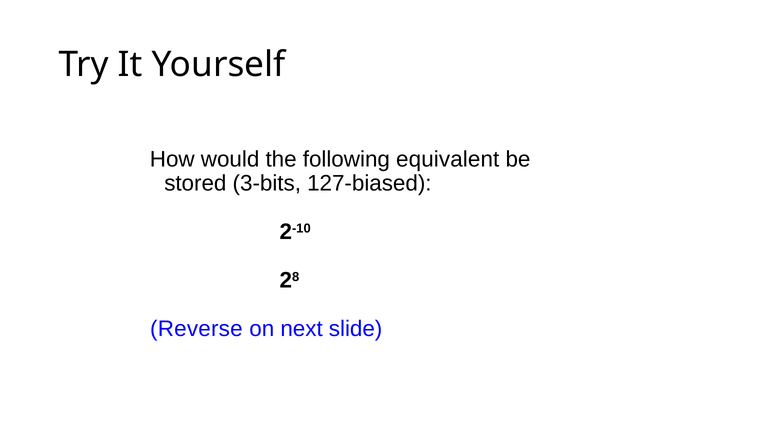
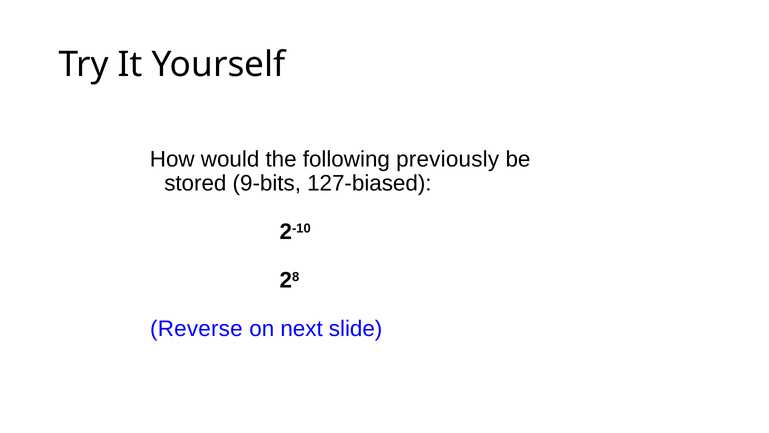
equivalent: equivalent -> previously (448, 159)
3-bits: 3-bits -> 9-bits (267, 183)
